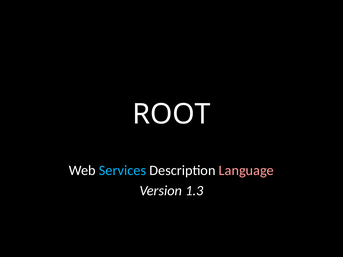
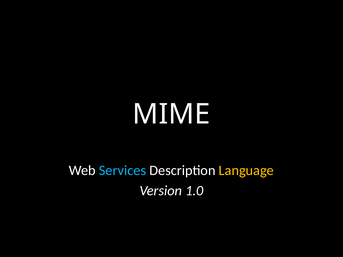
ROOT: ROOT -> MIME (171, 114)
Language colour: pink -> yellow (246, 171)
1.3: 1.3 -> 1.0 (194, 191)
